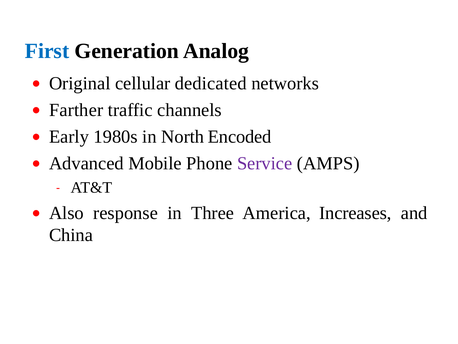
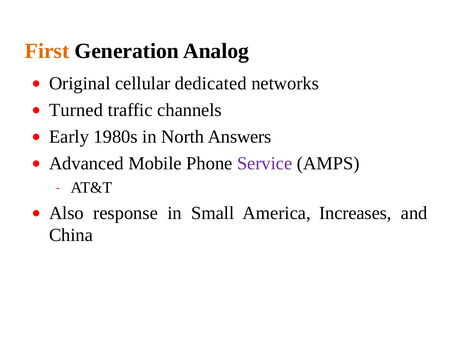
First colour: blue -> orange (47, 51)
Farther: Farther -> Turned (76, 110)
Encoded: Encoded -> Answers (240, 137)
Three: Three -> Small (213, 213)
